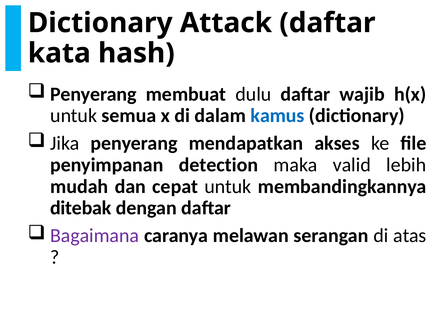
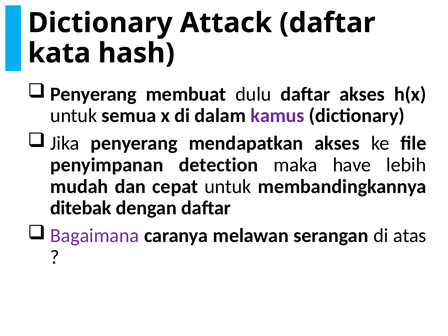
daftar wajib: wajib -> akses (362, 94)
kamus colour: blue -> purple (278, 116)
valid: valid -> have (352, 165)
